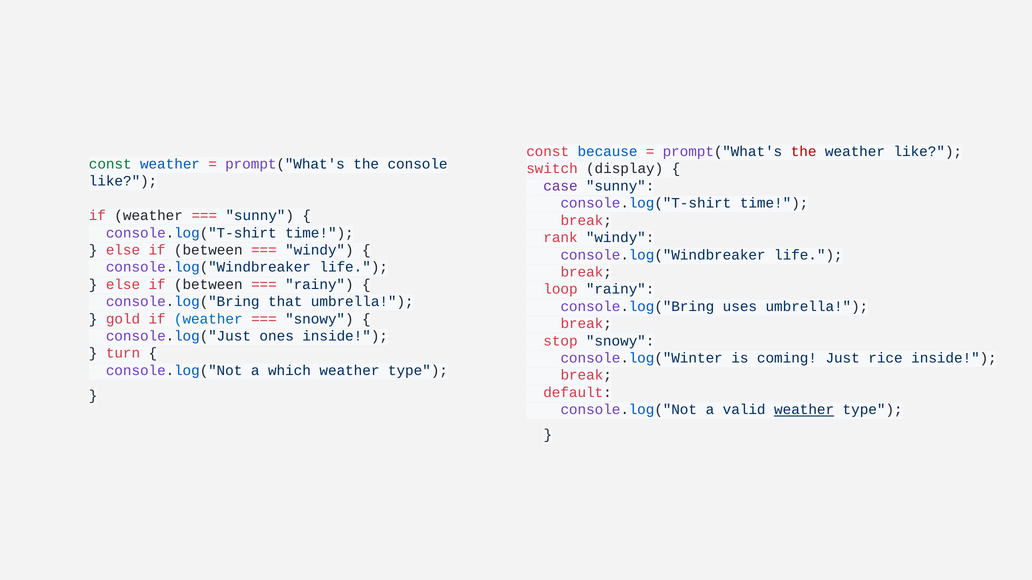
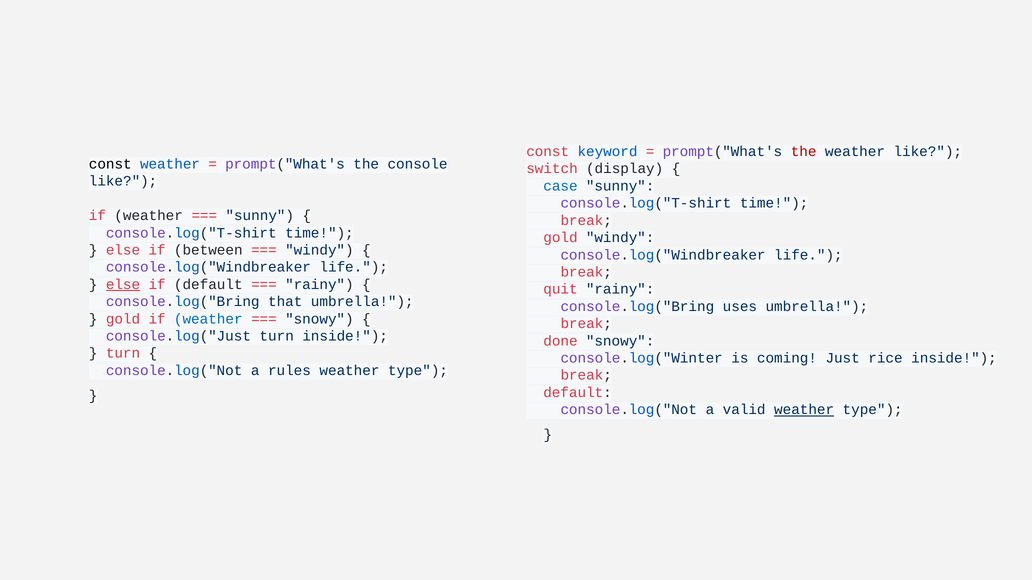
because: because -> keyword (608, 152)
const colour: green -> black (110, 164)
case colour: purple -> blue (560, 186)
rank: rank -> gold (560, 238)
else underline: none -> present (123, 285)
between: between -> default (208, 285)
loop: loop -> quit (560, 289)
console.log("Just ones: ones -> turn (277, 336)
stop: stop -> done (560, 341)
which: which -> rules (289, 371)
